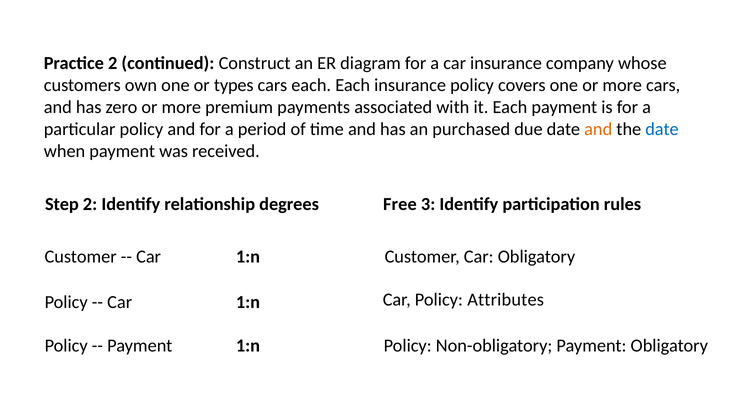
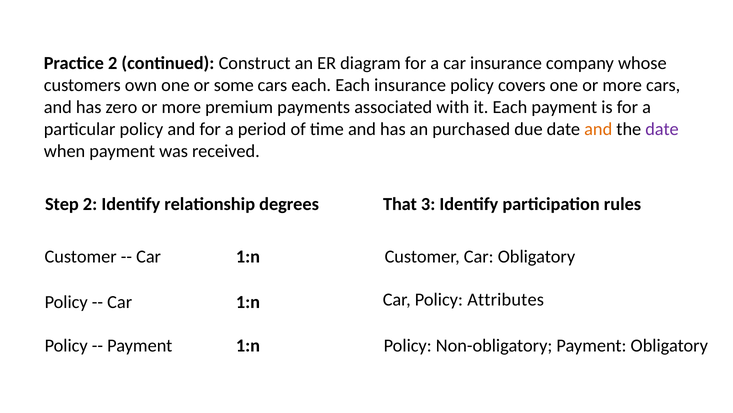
types: types -> some (234, 85)
date colour: blue -> purple (662, 129)
Free: Free -> That (400, 204)
